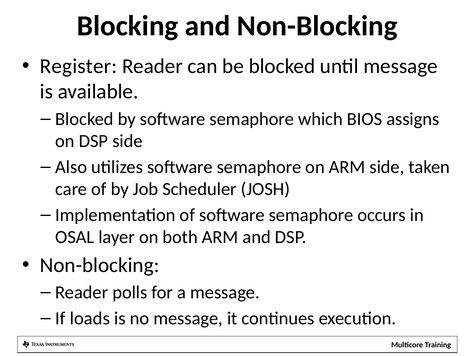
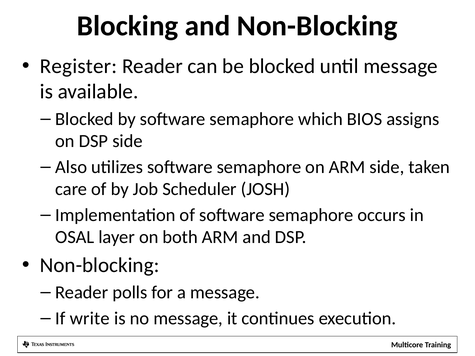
loads: loads -> write (90, 319)
